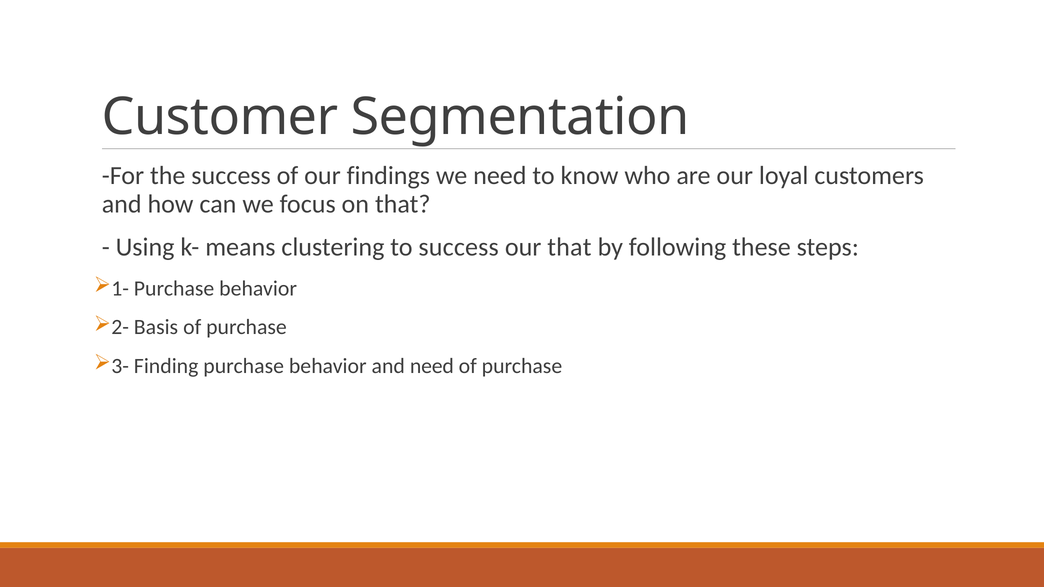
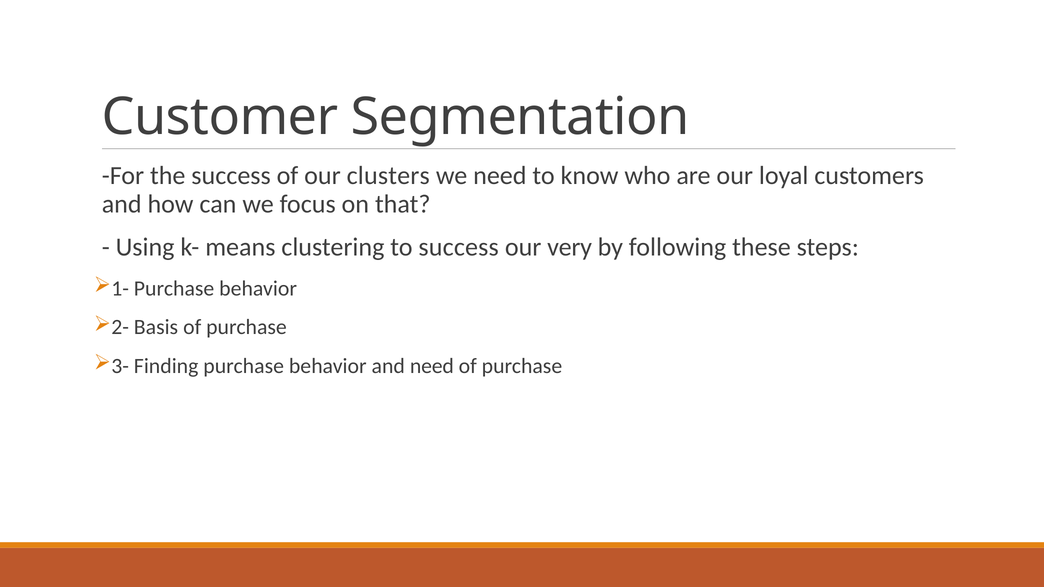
findings: findings -> clusters (388, 176)
our that: that -> very (570, 247)
